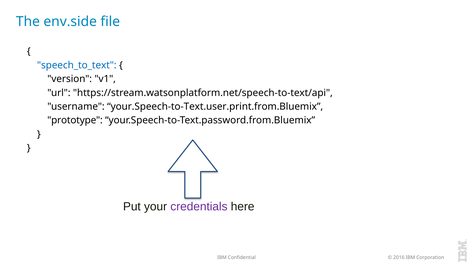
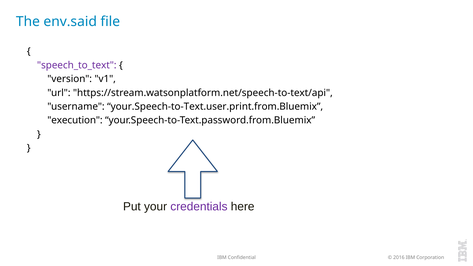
env.side: env.side -> env.said (70, 22)
speech_to_text colour: blue -> purple (77, 65)
prototype: prototype -> execution (75, 120)
